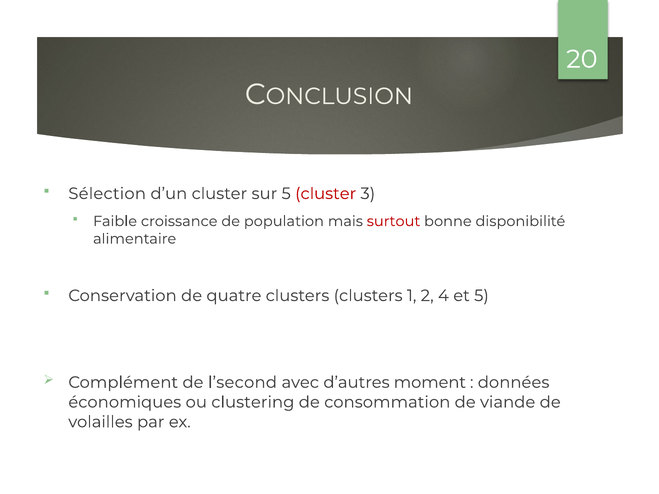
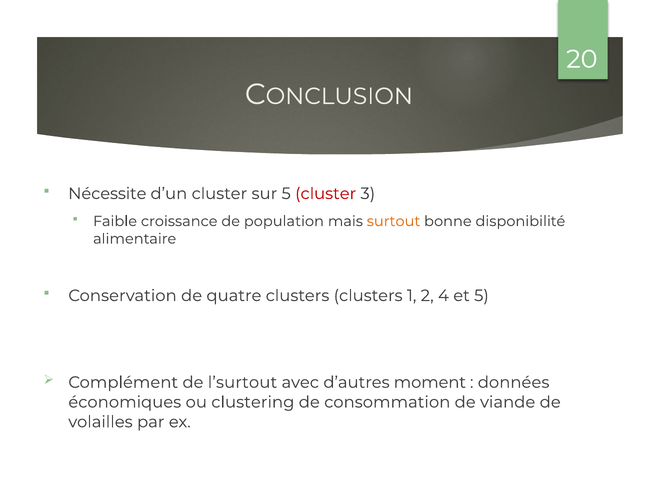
Sélection: Sélection -> Nécessite (107, 194)
surtout colour: red -> orange (394, 221)
l’second: l’second -> l’surtout (243, 383)
